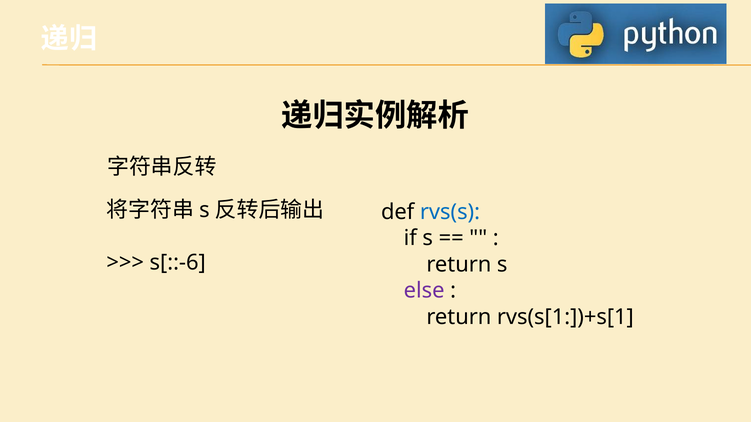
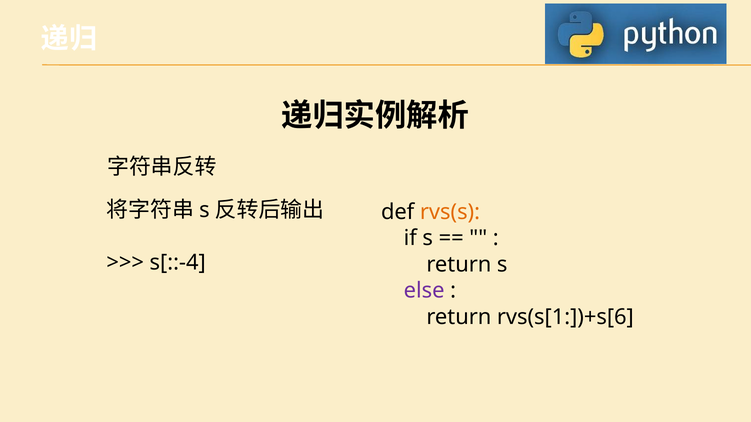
rvs(s colour: blue -> orange (450, 212)
s[::-6: s[::-6 -> s[::-4 (178, 263)
rvs(s[1:])+s[1: rvs(s[1:])+s[1 -> rvs(s[1:])+s[6 (565, 317)
